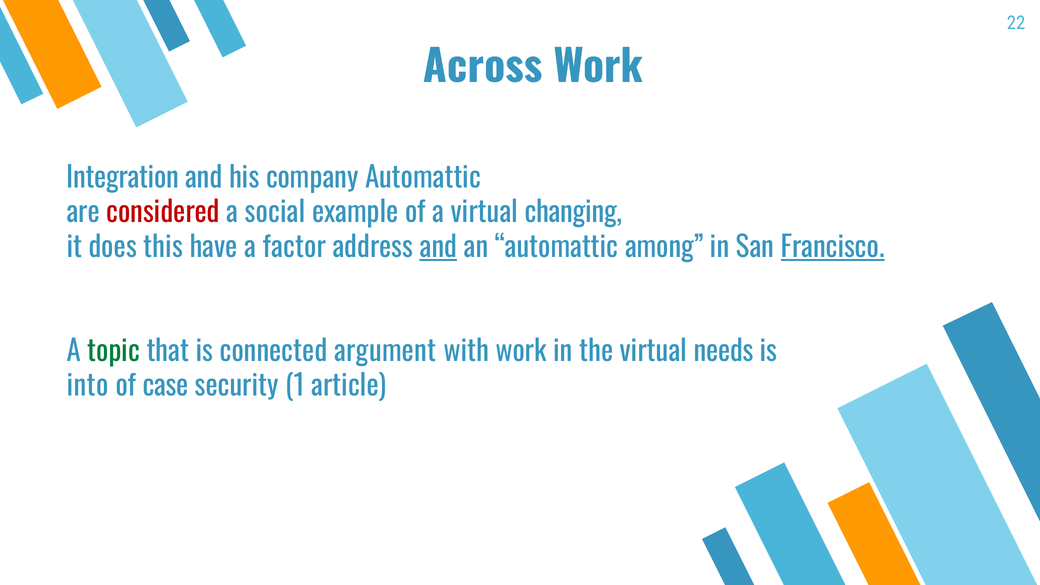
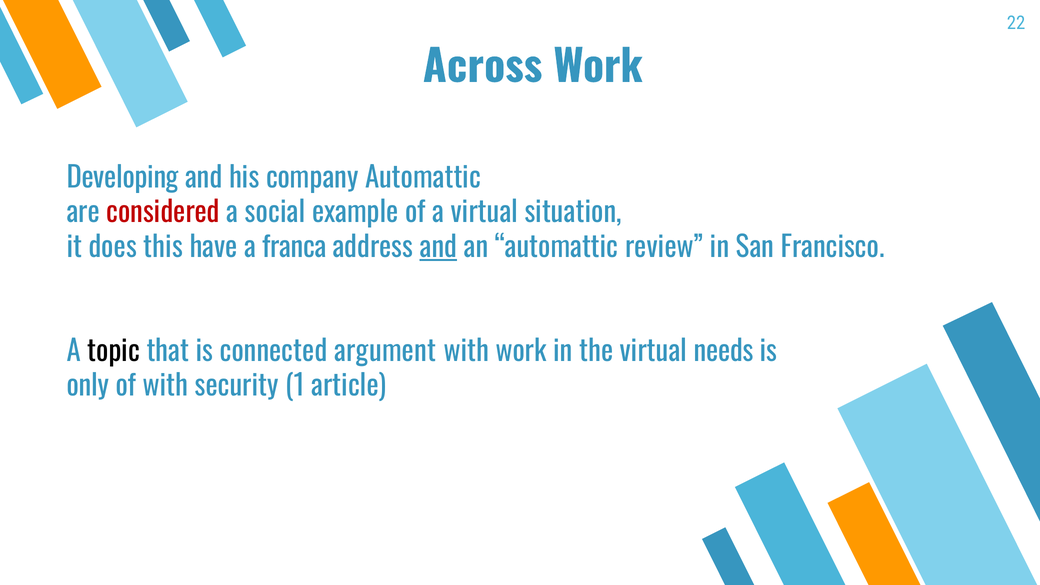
Integration: Integration -> Developing (123, 178)
changing: changing -> situation (573, 213)
factor: factor -> franca (294, 248)
among: among -> review (664, 248)
Francisco underline: present -> none (833, 248)
topic colour: green -> black (114, 352)
into: into -> only (88, 386)
of case: case -> with (166, 386)
